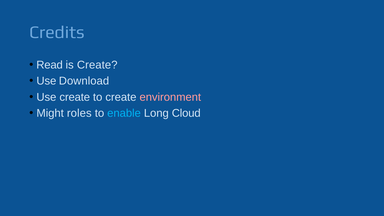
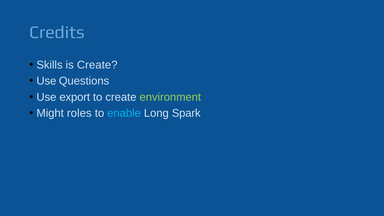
Read: Read -> Skills (50, 65)
Download: Download -> Questions (84, 81)
Use create: create -> export (75, 97)
environment colour: pink -> light green (170, 97)
Cloud: Cloud -> Spark (186, 113)
